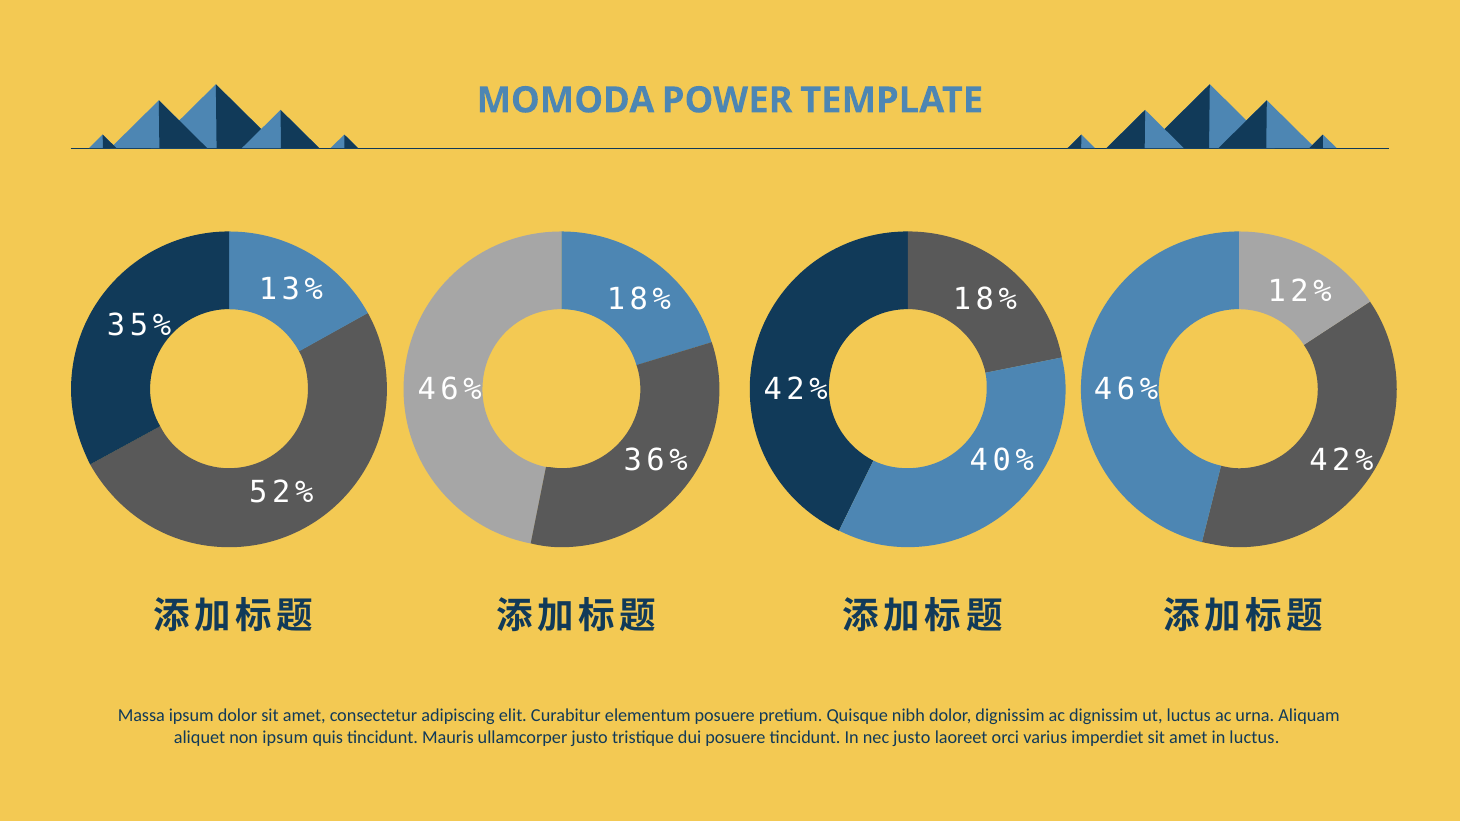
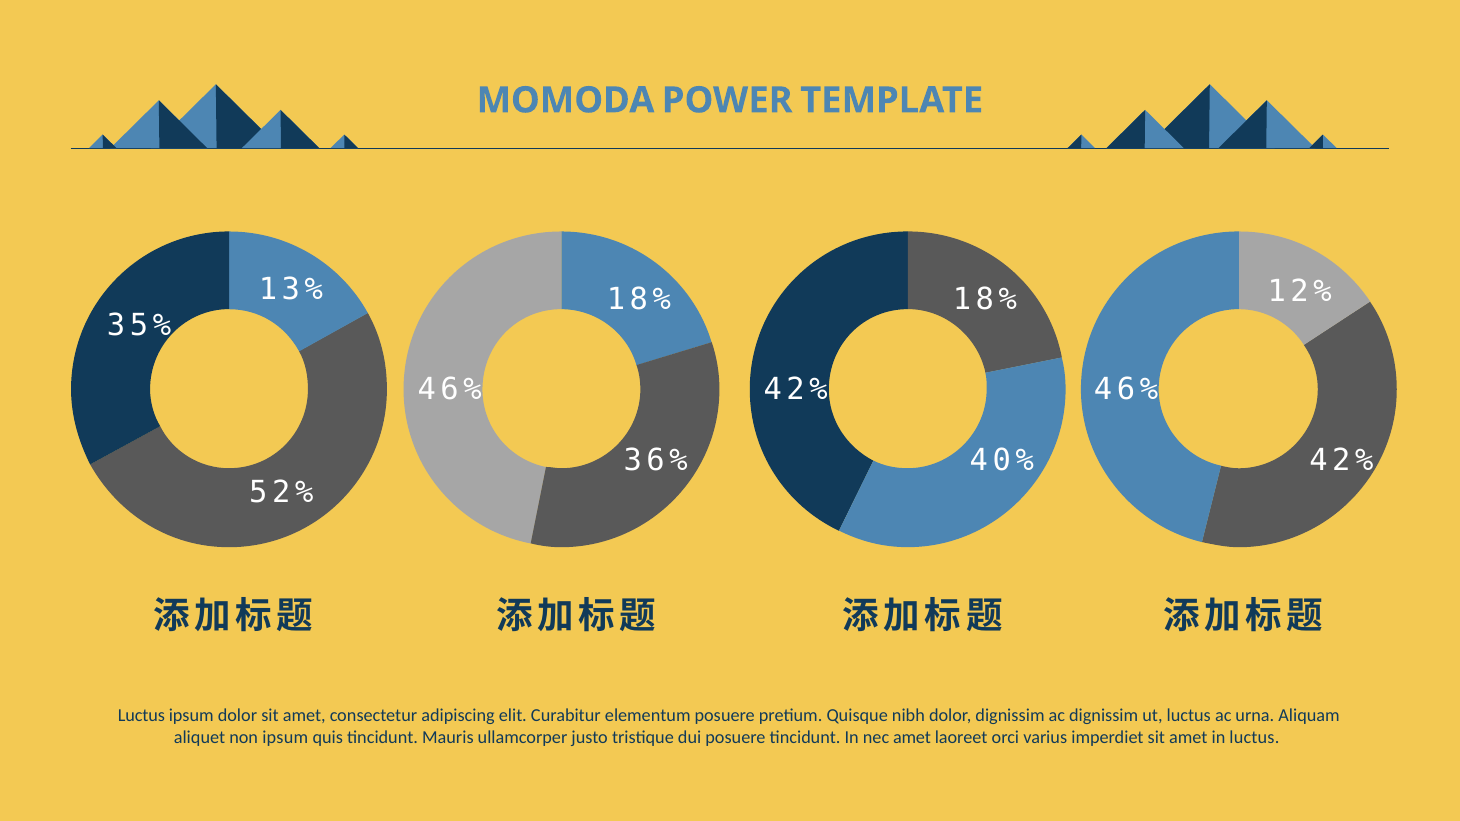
Massa: Massa -> Luctus (141, 715)
nec justo: justo -> amet (912, 737)
